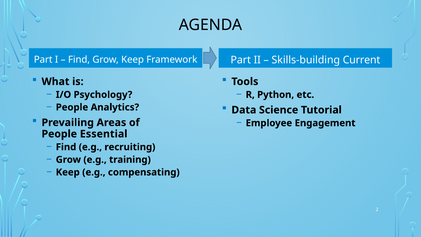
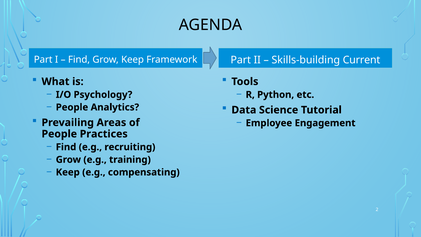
Essential: Essential -> Practices (104, 134)
